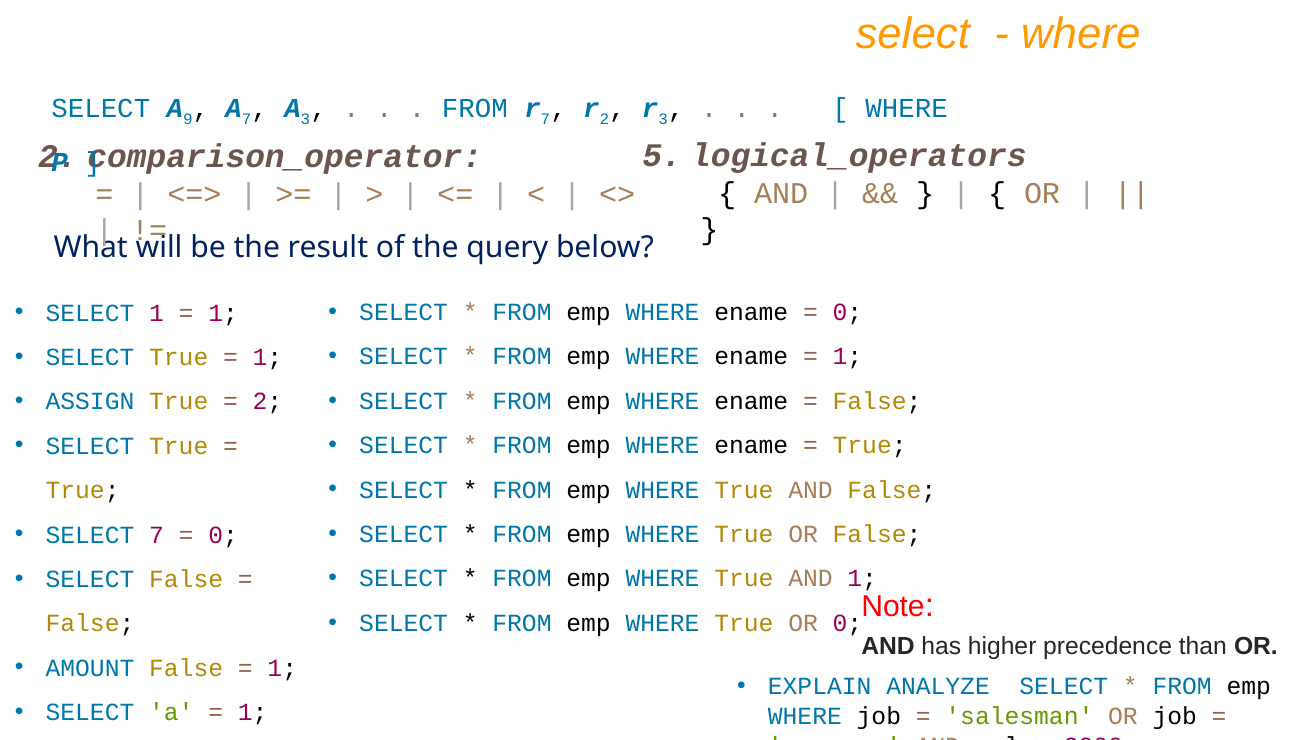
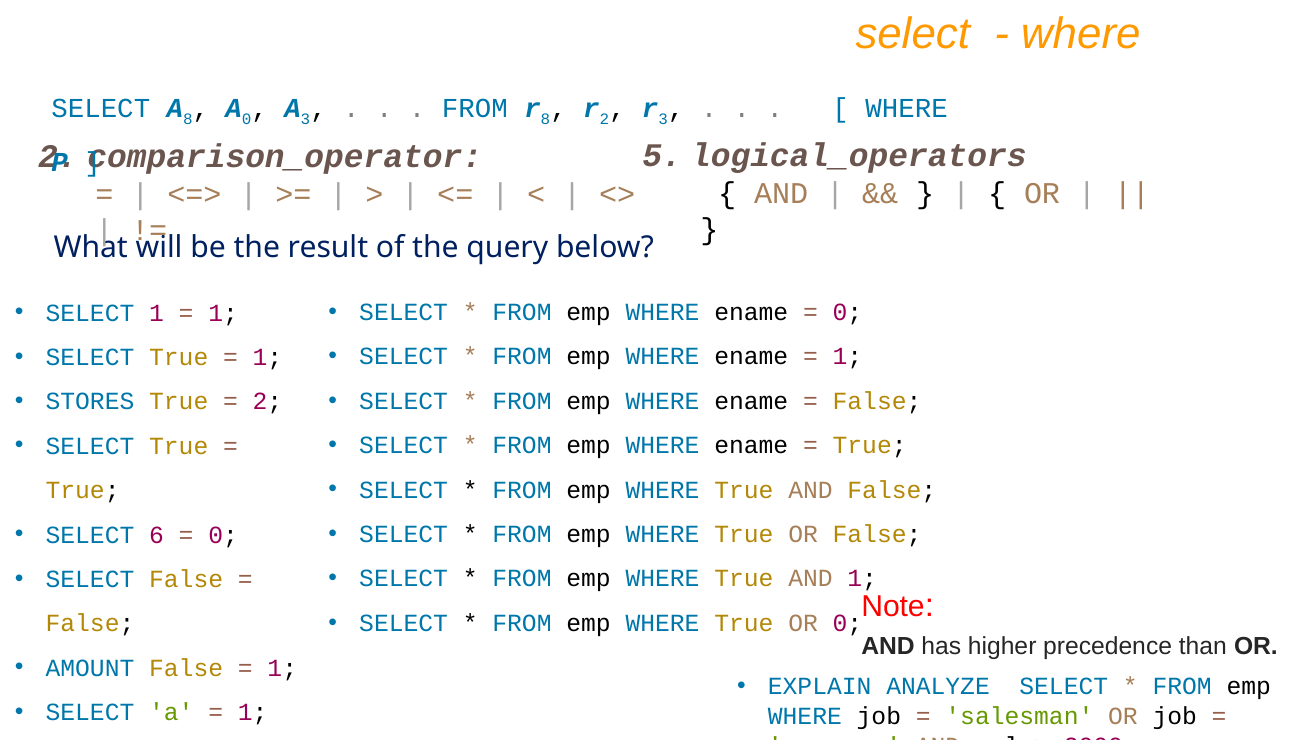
A 9: 9 -> 8 (188, 119)
A 7: 7 -> 0 (247, 119)
7: 7 -> 8 (546, 119)
ASSIGN: ASSIGN -> STORES (90, 402)
SELECT 7: 7 -> 6 (157, 535)
